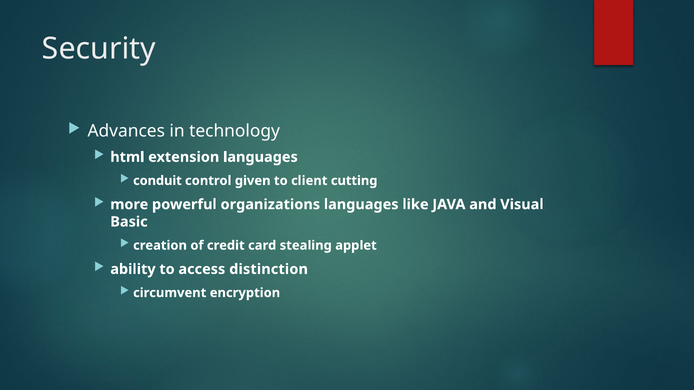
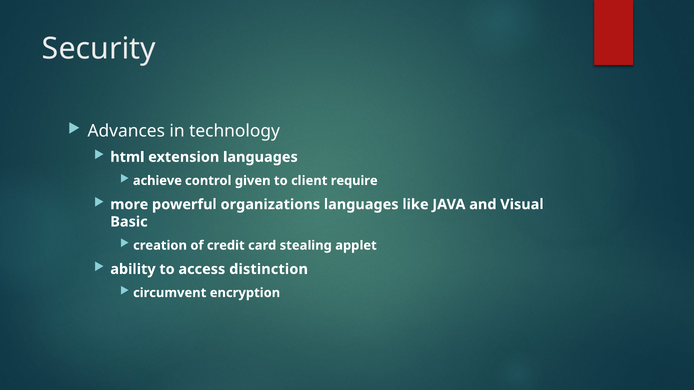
conduit: conduit -> achieve (157, 181)
cutting: cutting -> require (354, 181)
